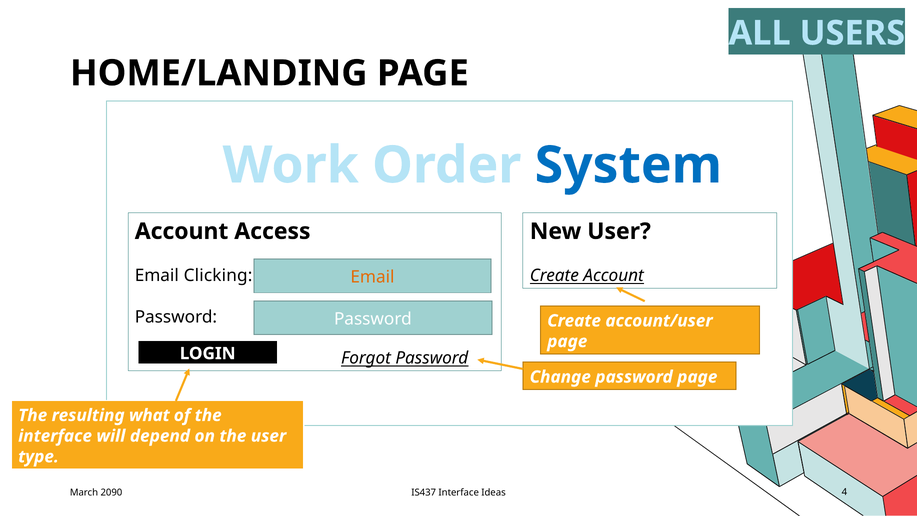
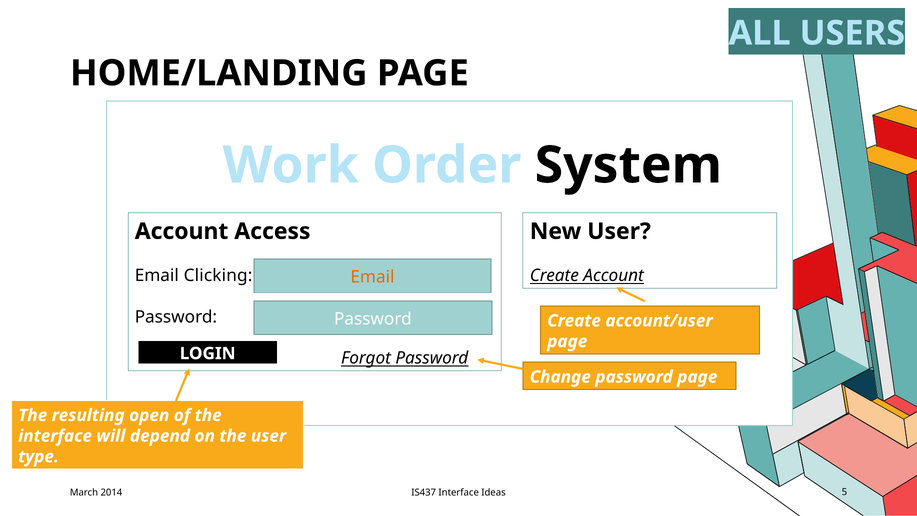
System colour: blue -> black (628, 165)
what: what -> open (149, 415)
2090: 2090 -> 2014 (111, 492)
4: 4 -> 5 (844, 492)
